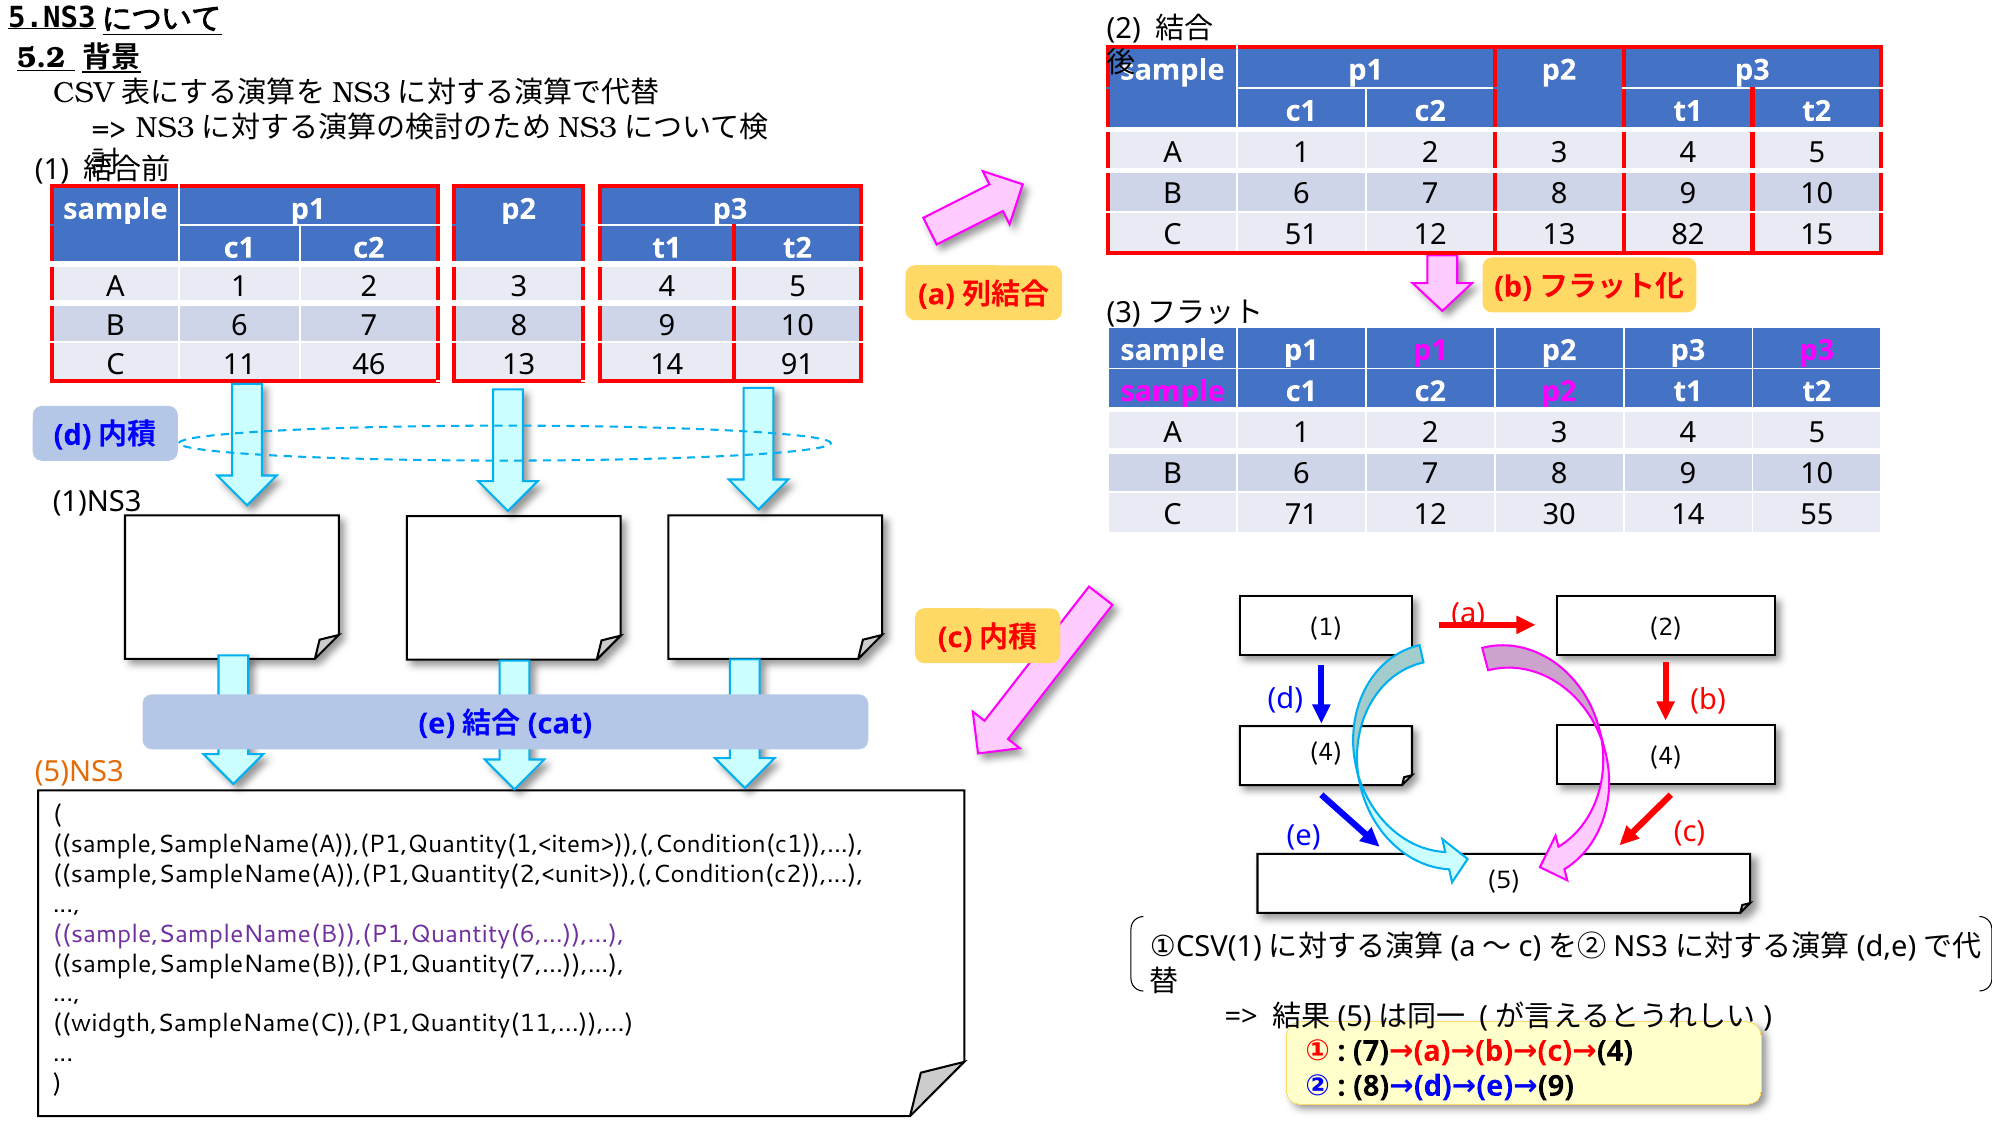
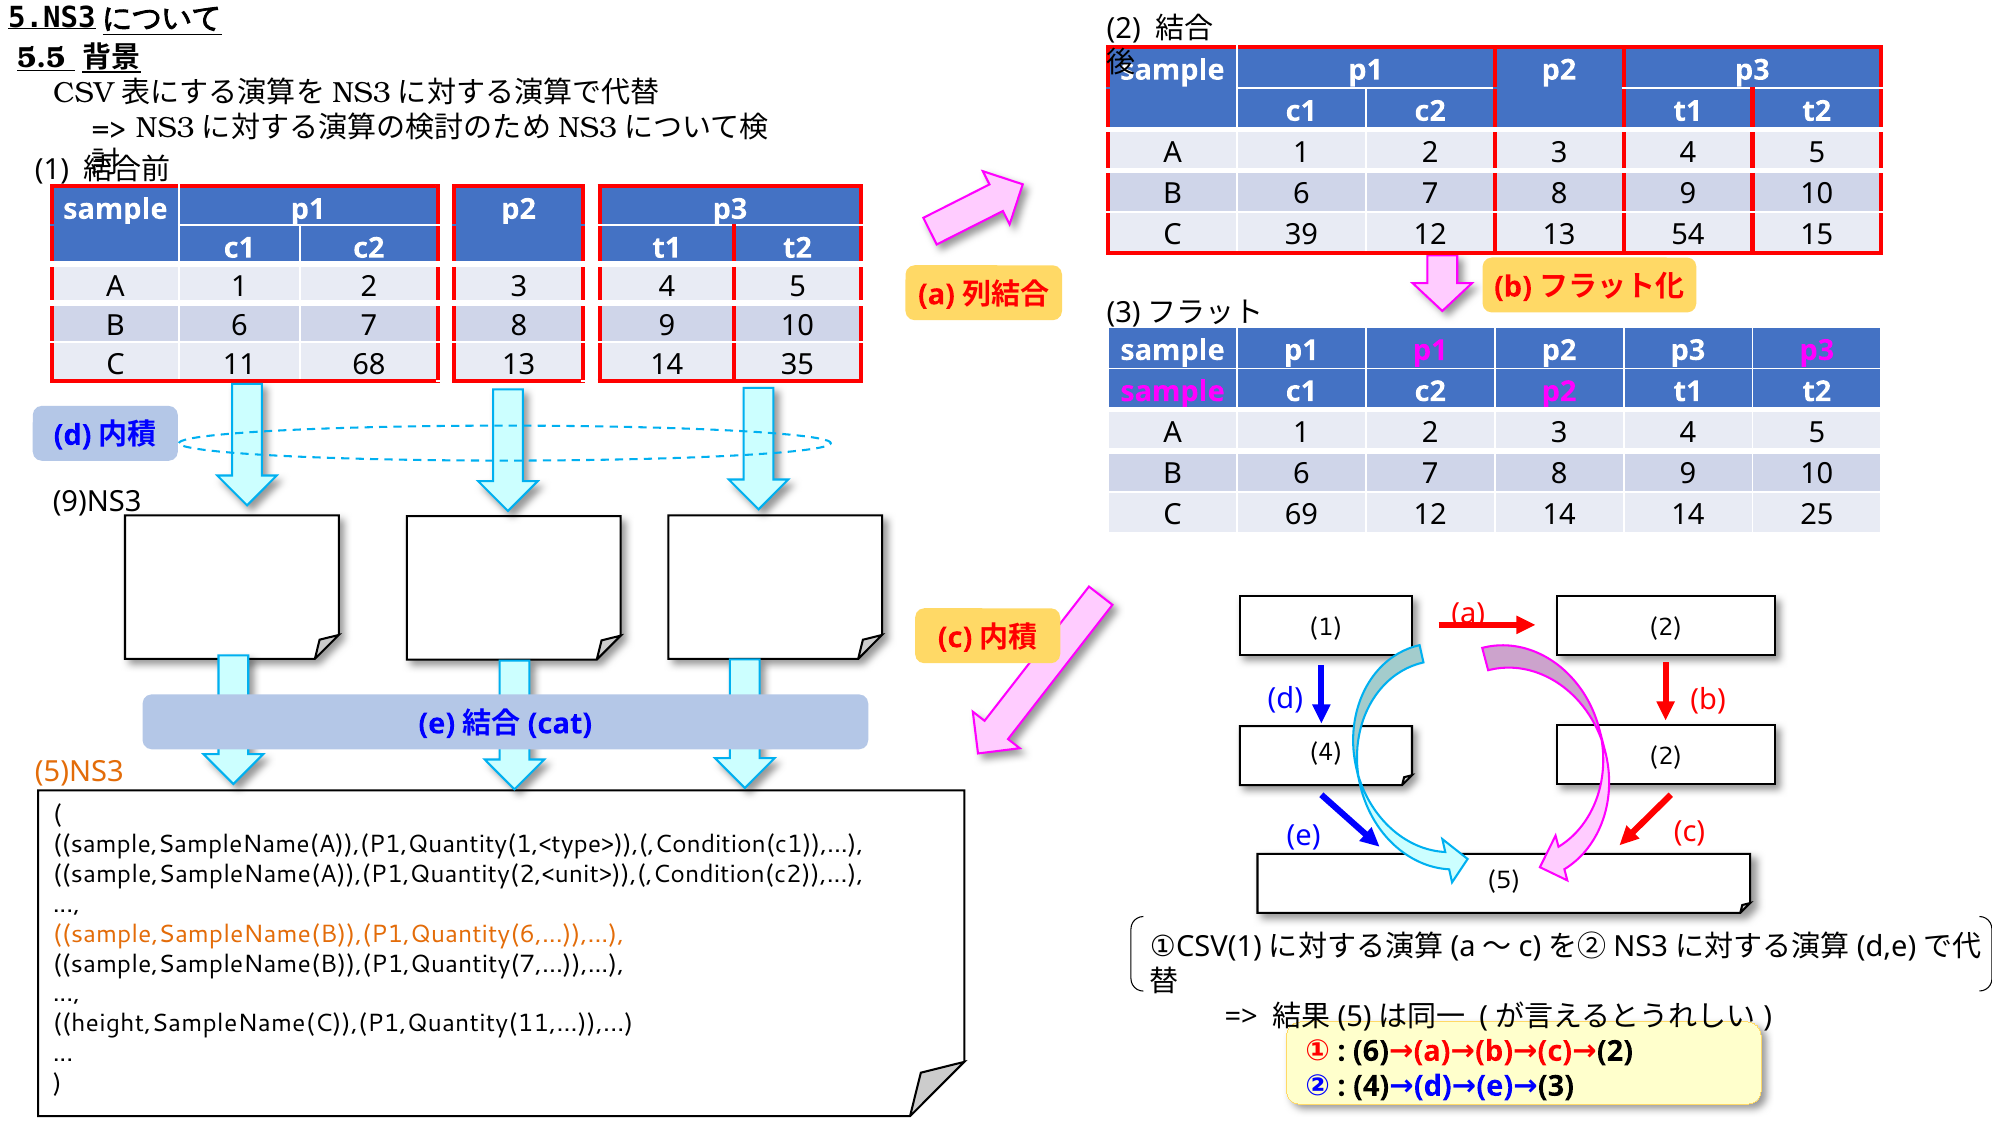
5.2: 5.2 -> 5.5 (41, 58)
51: 51 -> 39 (1301, 235)
82: 82 -> 54 (1688, 235)
46: 46 -> 68 (369, 365)
91: 91 -> 35 (798, 365)
1)NS3: 1)NS3 -> 9)NS3 (97, 502)
71: 71 -> 69 (1301, 515)
12 30: 30 -> 14 (1559, 515)
55: 55 -> 25 (1817, 515)
4 4: 4 -> 2 (1666, 756)
sample,SampleName(A)),(P1,Quantity(1,<item>)),(,Condition(c1: sample,SampleName(A)),(P1,Quantity(1,<item>)),(,Condition(c1 -> sample,SampleName(A)),(P1,Quantity(1,<type>)),(,Condition(c1 (458, 844)
sample,SampleName(B)),(P1,Quantity(6 colour: purple -> orange (339, 934)
widgth,SampleName(C)),(P1,Quantity(11: widgth,SampleName(C)),(P1,Quantity(11 -> height,SampleName(C)),(P1,Quantity(11 (343, 1023)
7: 7 -> 6 (1371, 1051)
4: 4 -> 2 (1615, 1051)
8: 8 -> 4 (1371, 1086)
9: 9 -> 3 (1556, 1086)
